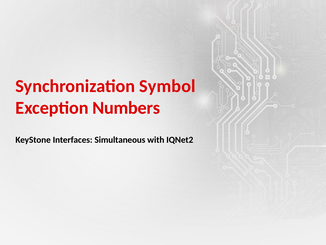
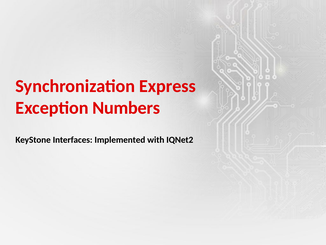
Symbol: Symbol -> Express (167, 86)
Simultaneous: Simultaneous -> Implemented (120, 140)
